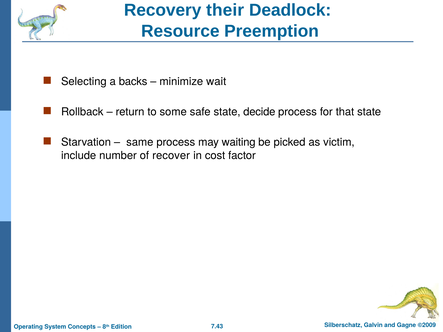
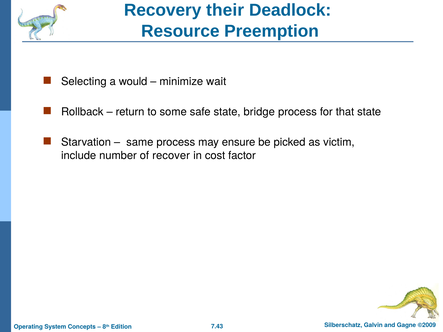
backs: backs -> would (133, 81)
decide: decide -> bridge (259, 112)
waiting: waiting -> ensure (239, 142)
